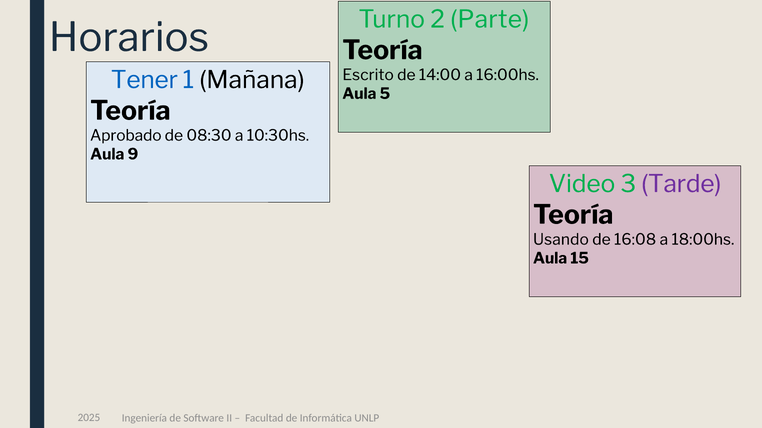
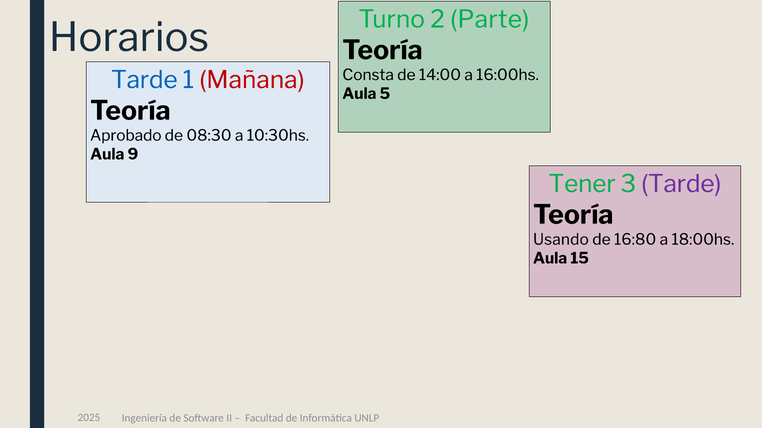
Escrito: Escrito -> Consta (368, 75)
Tener: Tener -> Tarde (144, 80)
Mañana colour: black -> red (252, 80)
Video: Video -> Tener (582, 184)
16:08: 16:08 -> 16:80 (635, 240)
